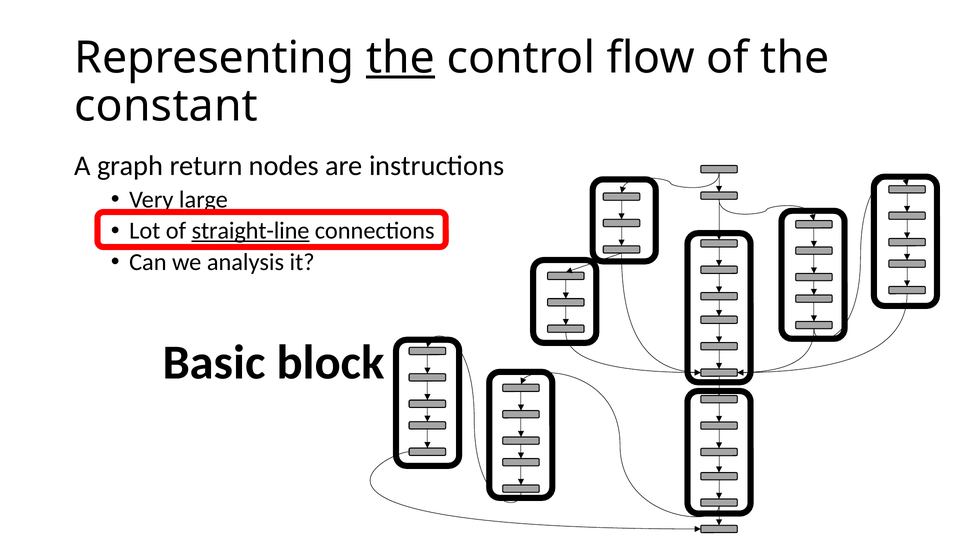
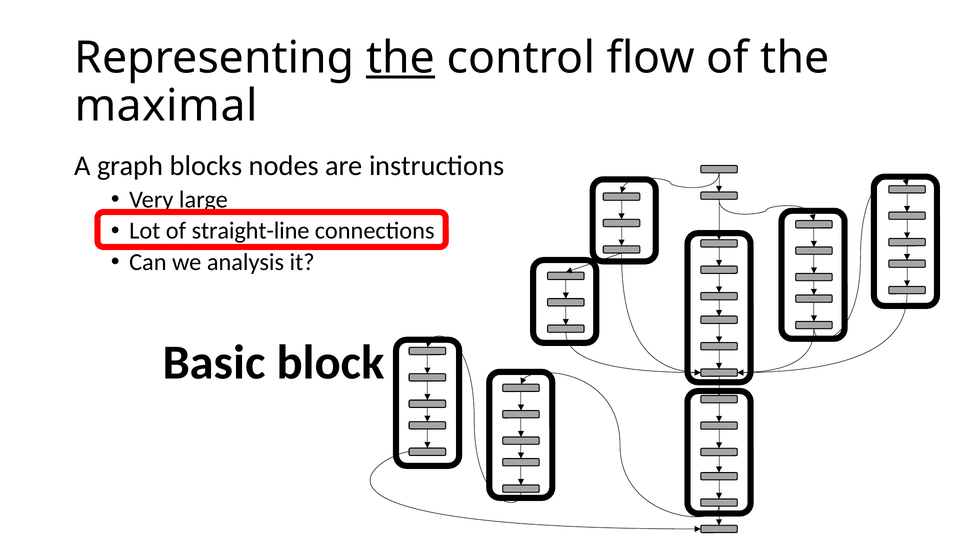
constant: constant -> maximal (166, 106)
return: return -> blocks (206, 166)
straight-line underline: present -> none (251, 231)
